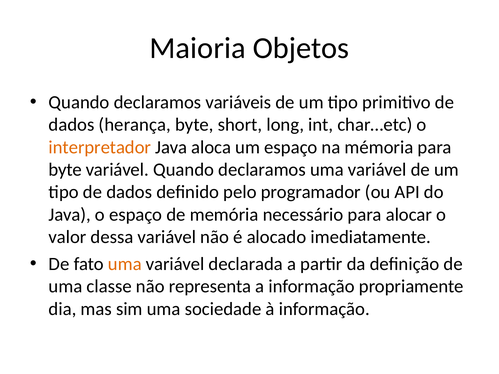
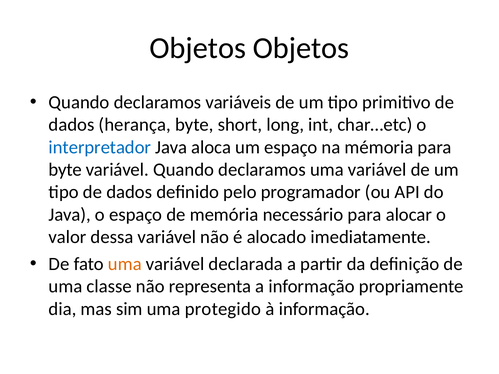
Maioria: Maioria -> Objetos (198, 48)
interpretador colour: orange -> blue (100, 147)
sociedade: sociedade -> protegido (223, 309)
